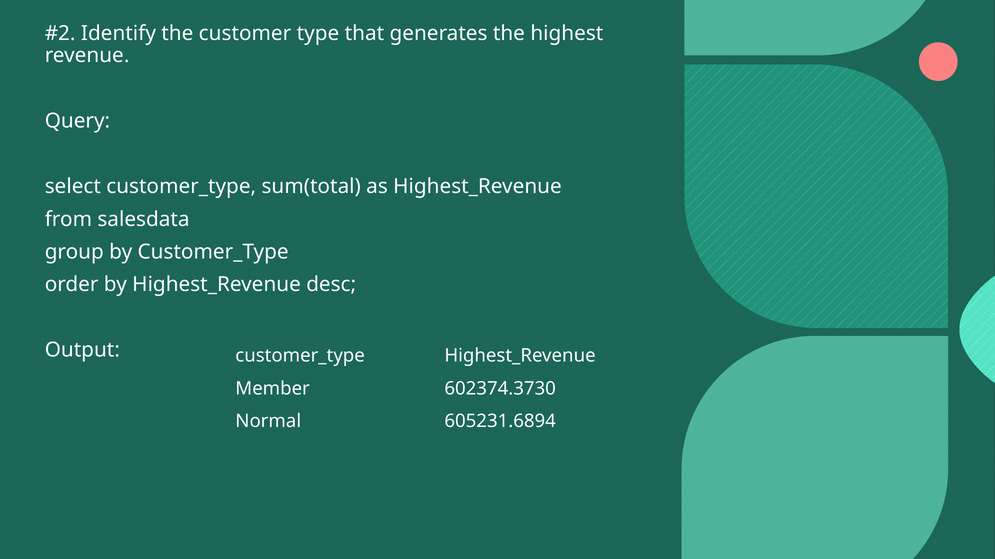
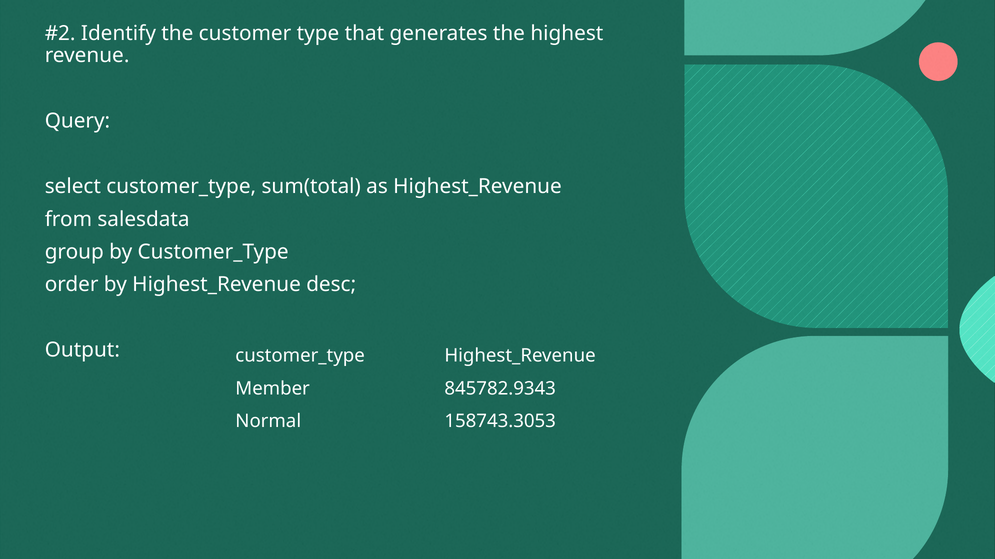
602374.3730: 602374.3730 -> 845782.9343 (500, 389)
605231.6894: 605231.6894 -> 158743.3053 (500, 422)
